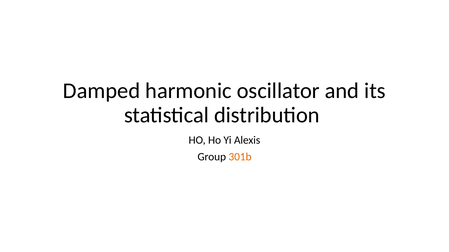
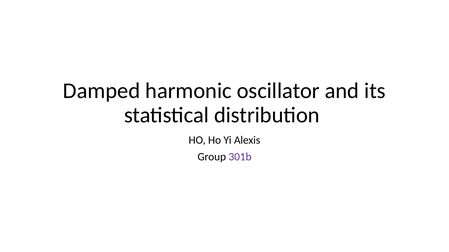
301b colour: orange -> purple (240, 157)
